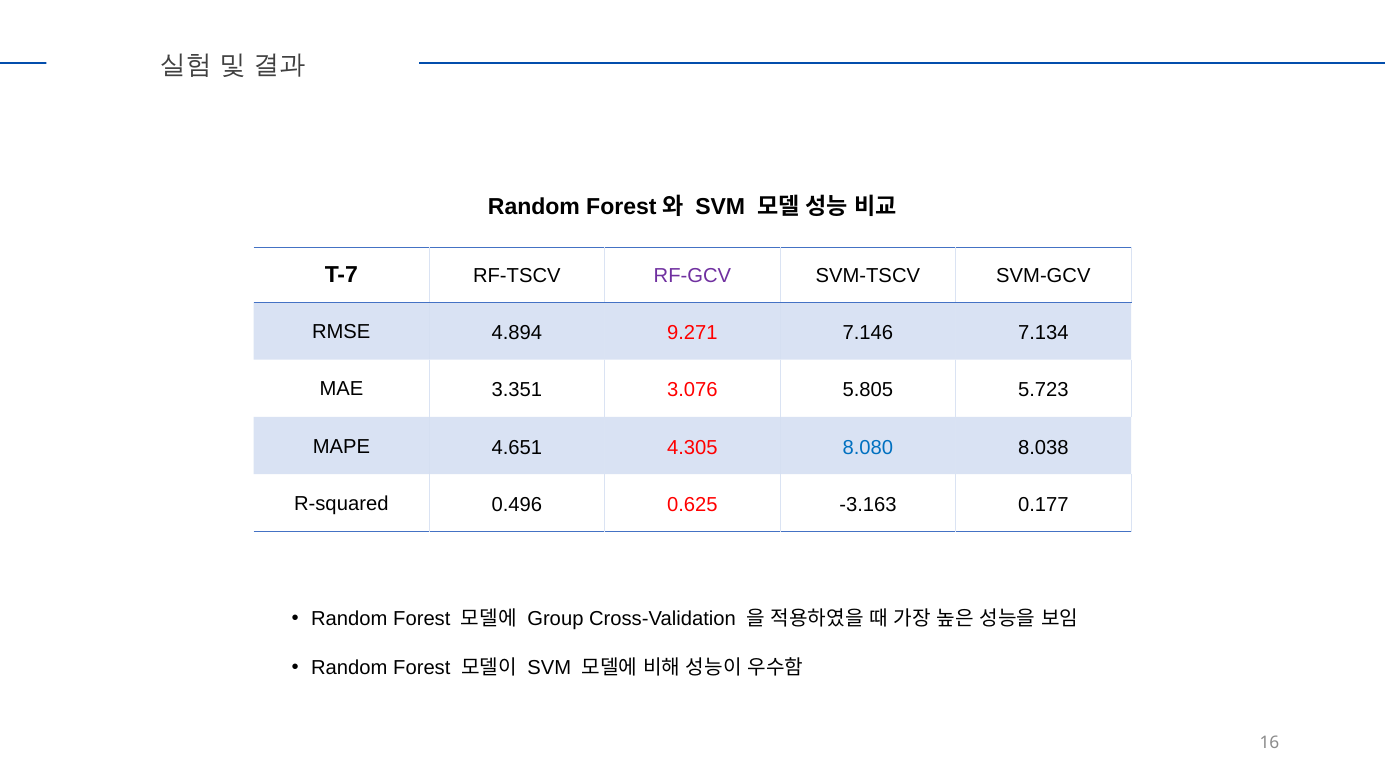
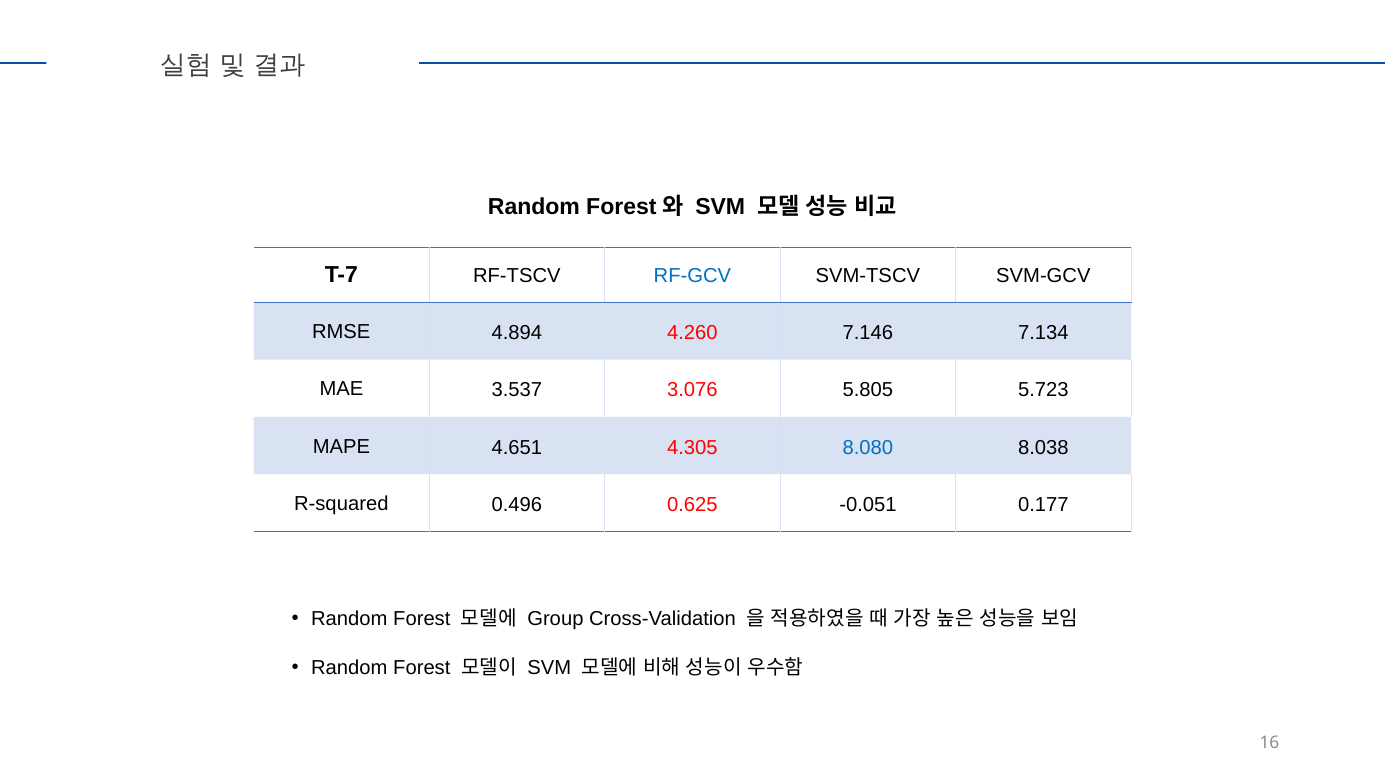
RF-GCV colour: purple -> blue (692, 275)
9.271: 9.271 -> 4.260 (692, 333)
3.351: 3.351 -> 3.537 (517, 390)
-3.163: -3.163 -> -0.051 (868, 505)
